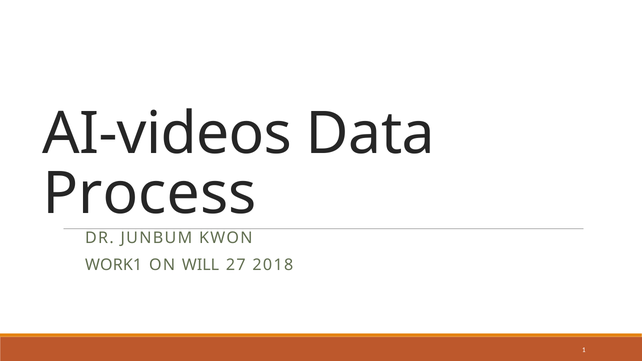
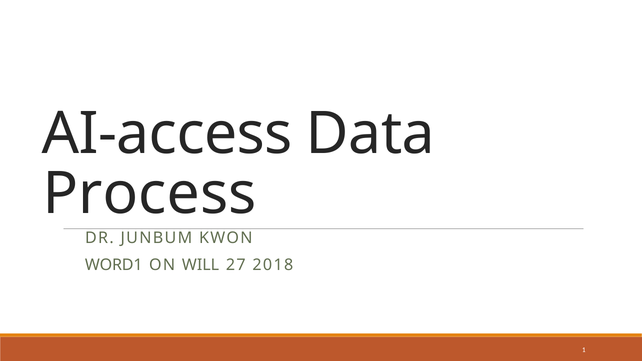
AI-videos: AI-videos -> AI-access (167, 134)
WORK1: WORK1 -> WORD1 (114, 265)
